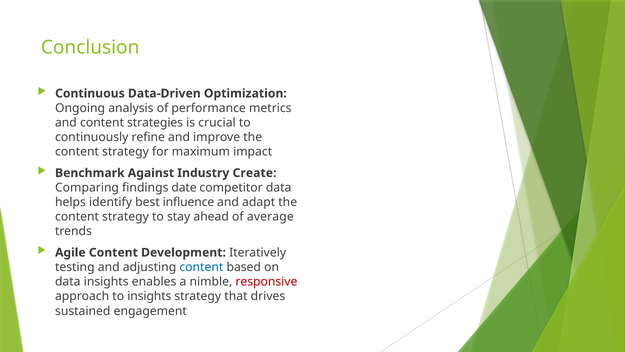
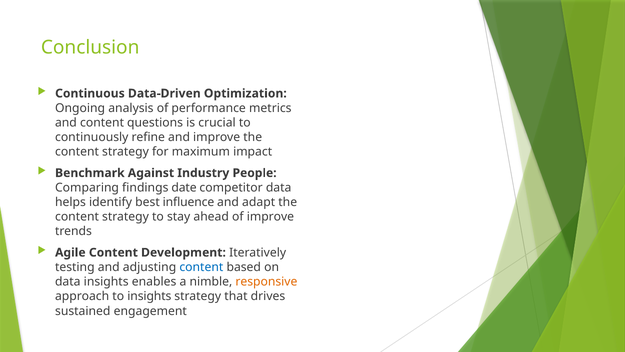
strategies: strategies -> questions (155, 122)
Create: Create -> People (255, 173)
of average: average -> improve (270, 217)
responsive colour: red -> orange (266, 281)
